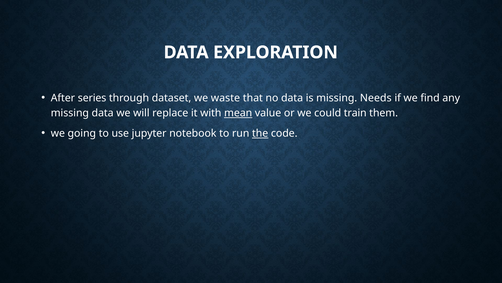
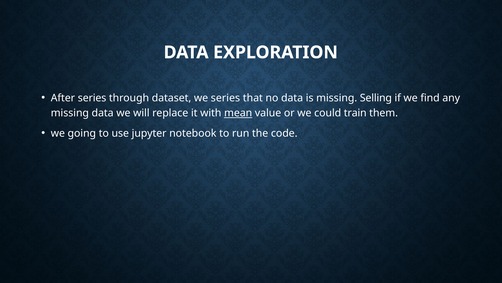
we waste: waste -> series (225, 98)
Needs: Needs -> Selling (376, 98)
the underline: present -> none (260, 133)
